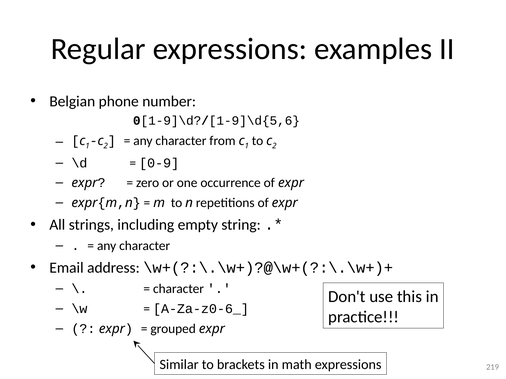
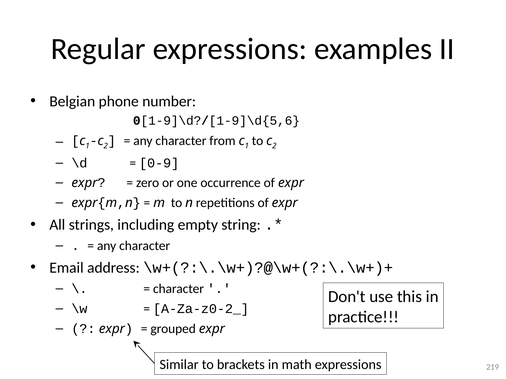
A-Za-z0-6_: A-Za-z0-6_ -> A-Za-z0-2_ (201, 309)
